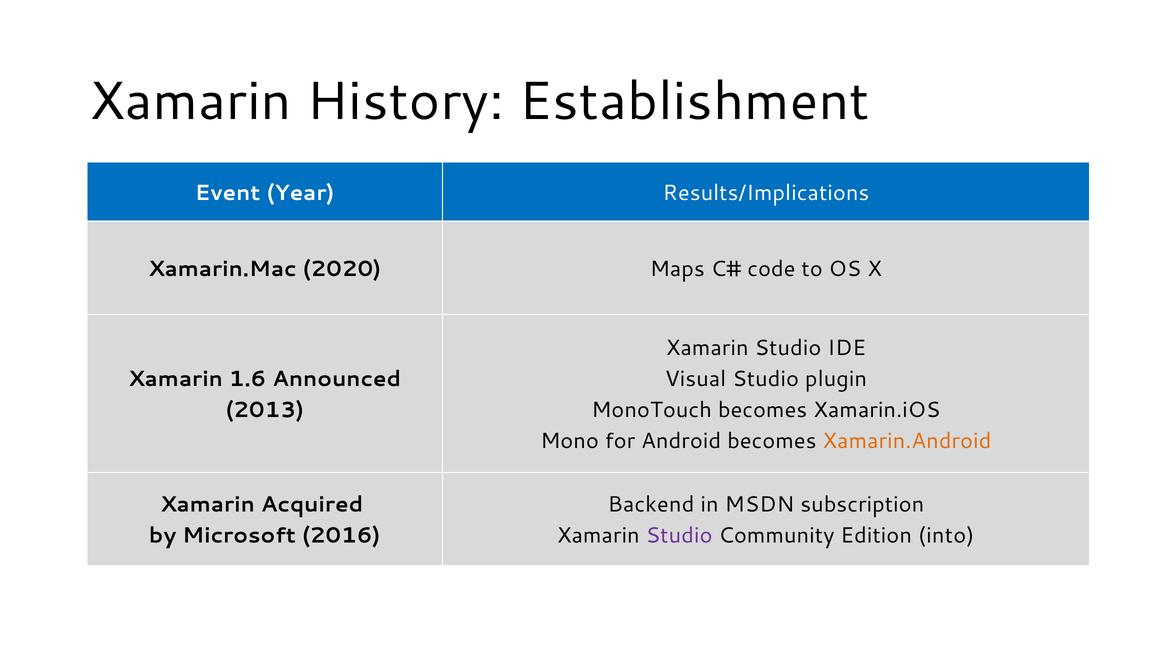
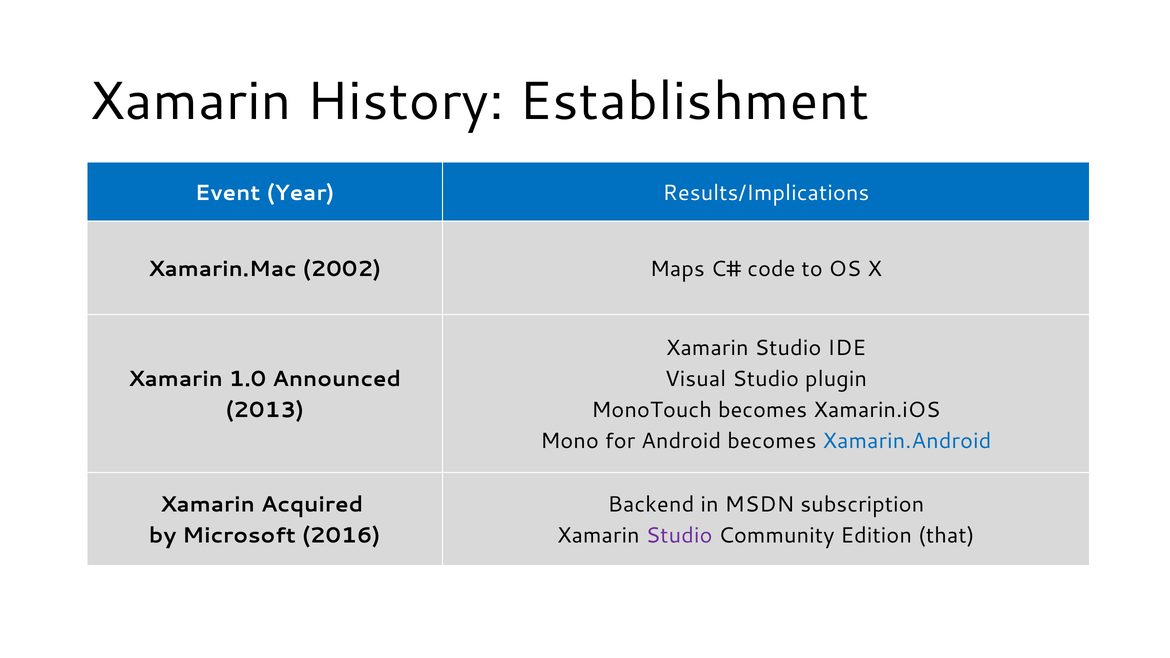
2020: 2020 -> 2002 (342, 269)
1.6: 1.6 -> 1.0 (248, 379)
Xamarin.Android colour: orange -> blue (907, 441)
into: into -> that (946, 536)
